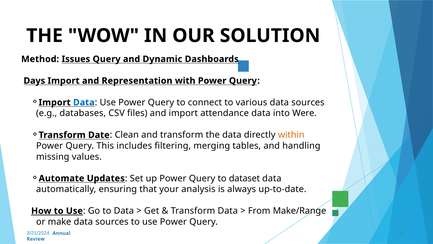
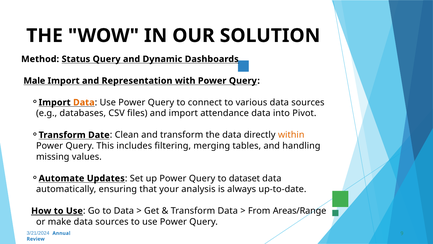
Issues: Issues -> Status (76, 59)
Days: Days -> Male (34, 81)
Data colour: blue -> orange (84, 102)
Were: Were -> Pivot (304, 113)
Make/Range: Make/Range -> Areas/Range (300, 211)
